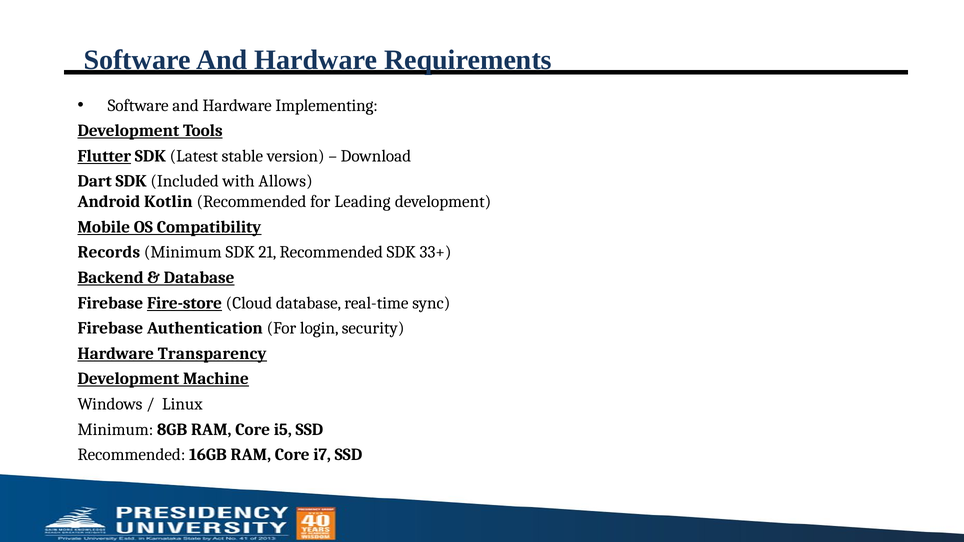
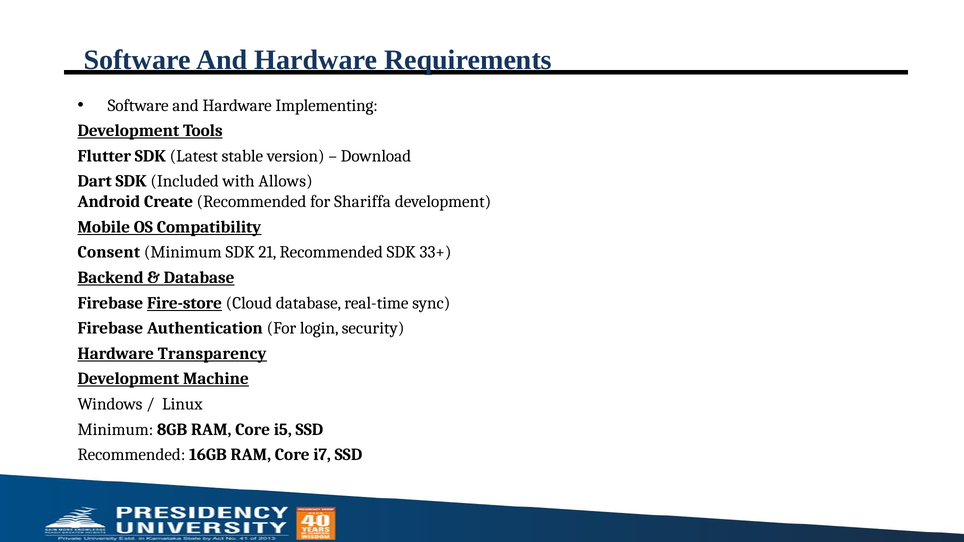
Flutter underline: present -> none (104, 156)
Kotlin: Kotlin -> Create (169, 202)
Leading: Leading -> Shariffa (363, 202)
Records: Records -> Consent (109, 252)
